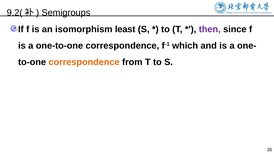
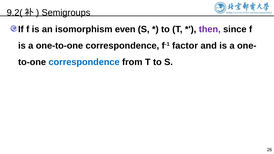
least: least -> even (125, 29)
which: which -> factor (185, 46)
correspondence colour: orange -> blue (84, 62)
